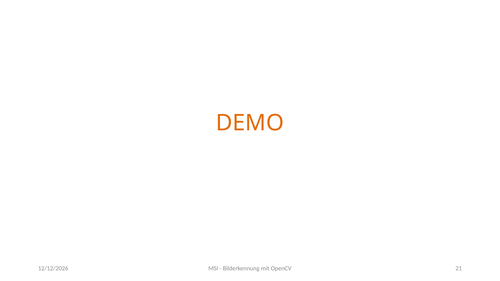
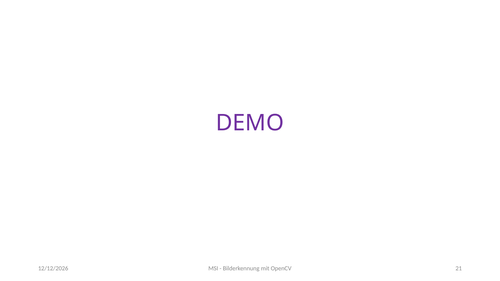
DEMO colour: orange -> purple (250, 123)
